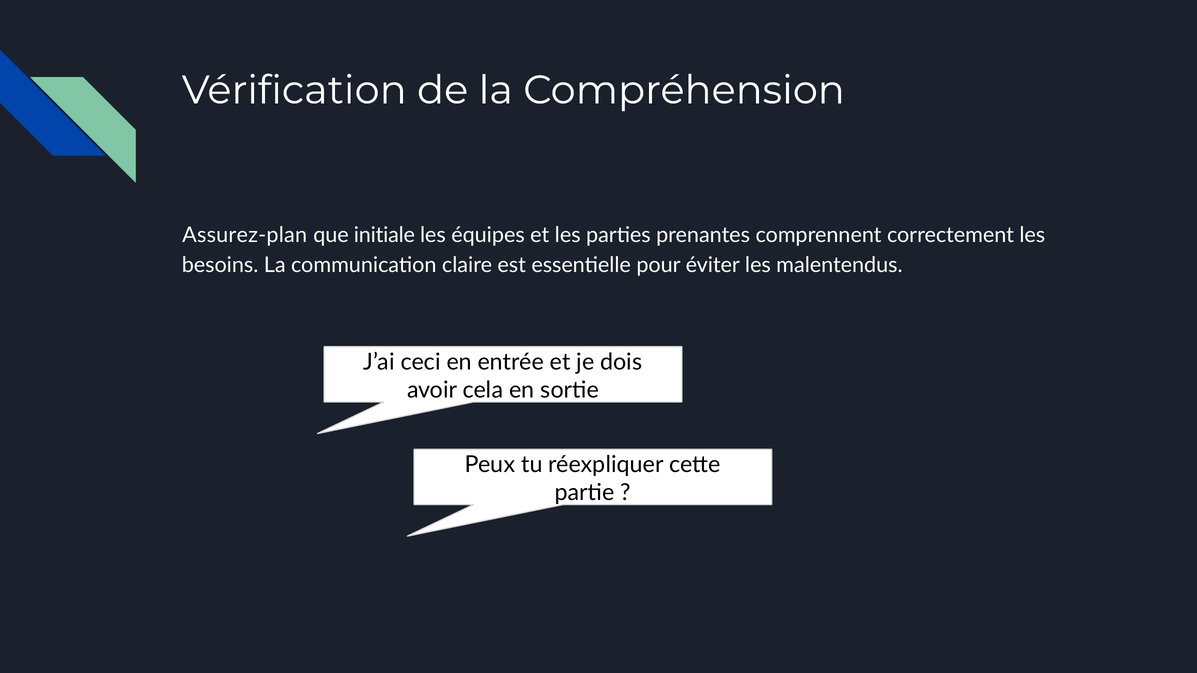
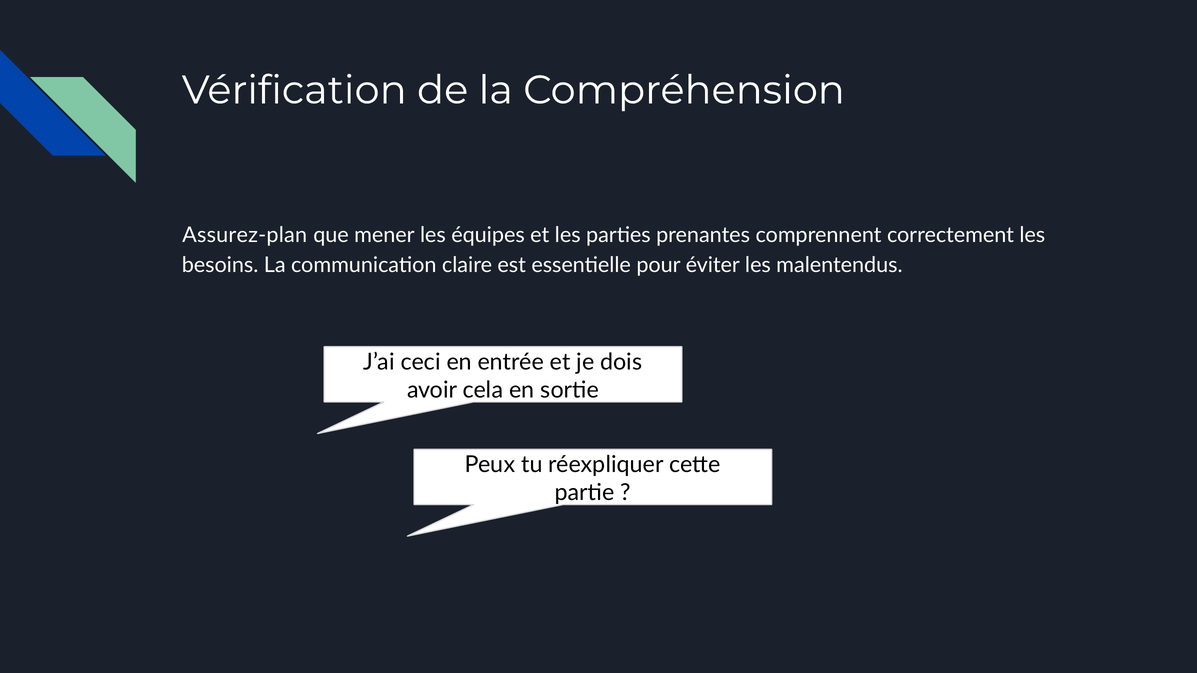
initiale: initiale -> mener (384, 235)
